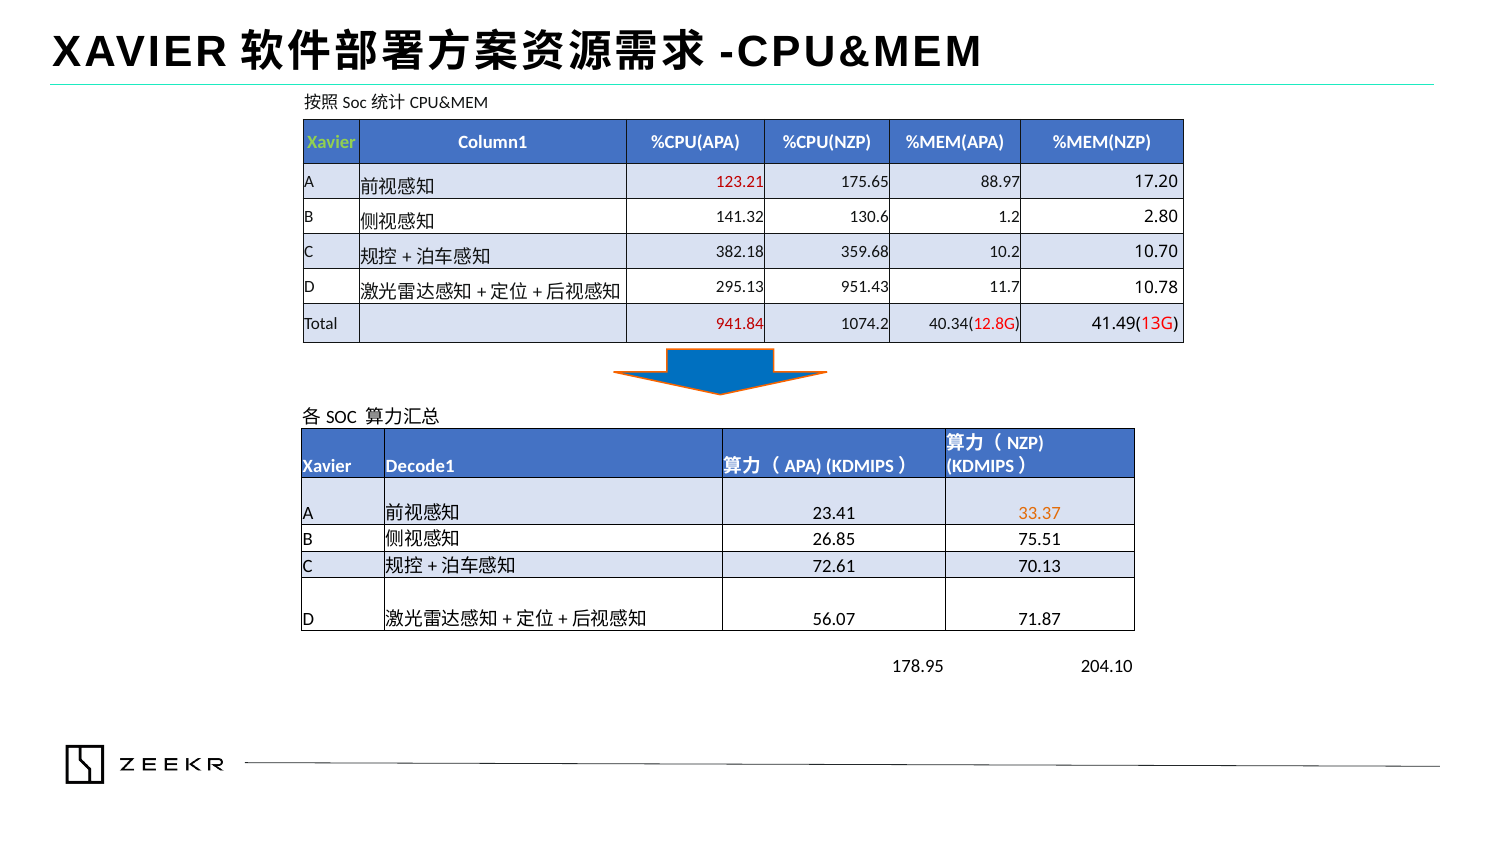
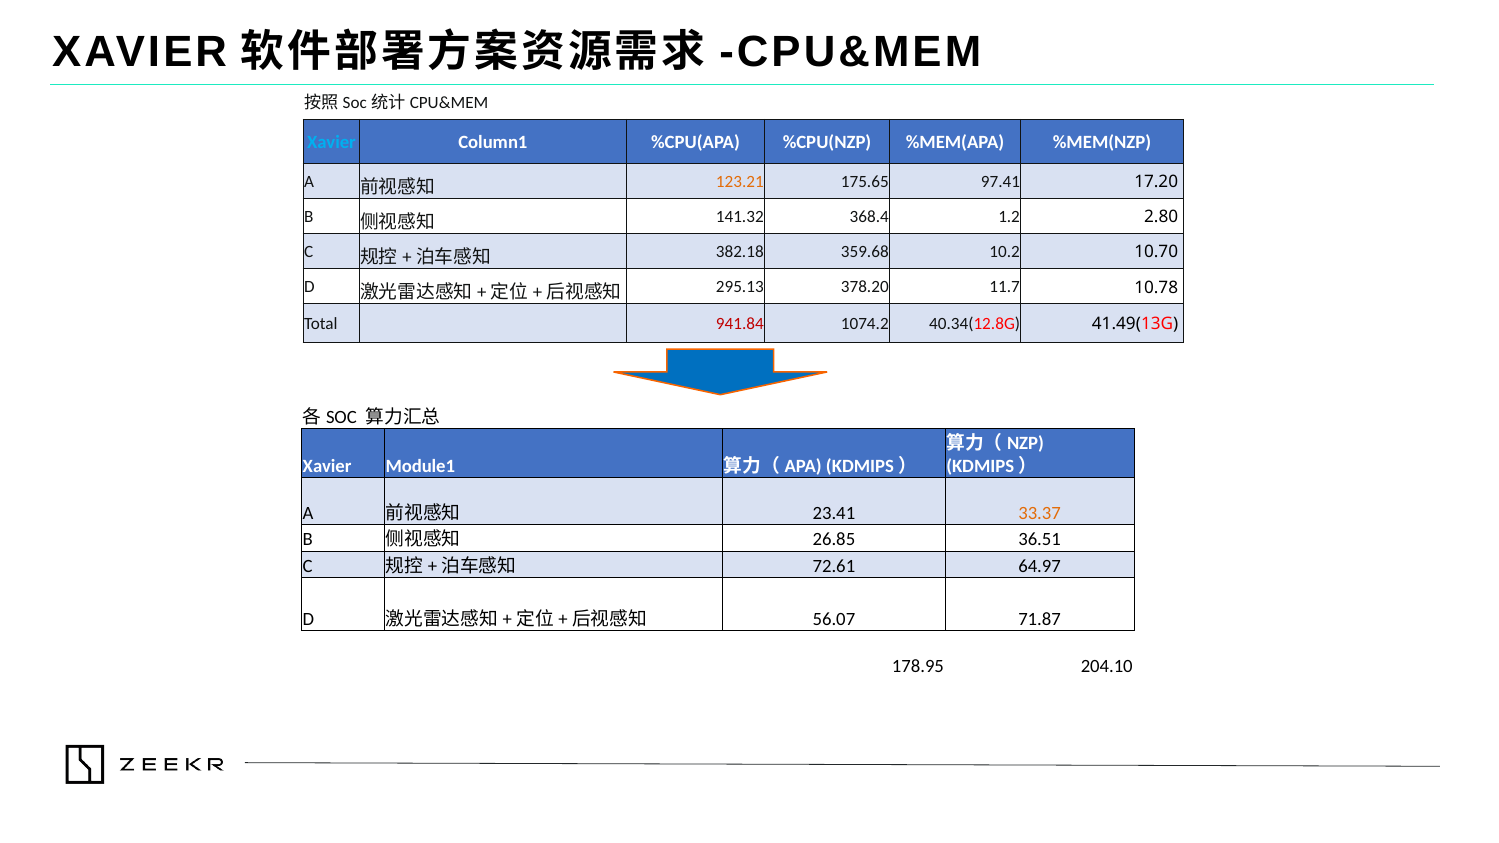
Xavier colour: light green -> light blue (331, 142)
123.21 colour: red -> orange (740, 181)
88.97: 88.97 -> 97.41 (1000, 181)
130.6: 130.6 -> 368.4 (869, 217)
951.43: 951.43 -> 378.20 (865, 287)
Decode1: Decode1 -> Module1 (420, 467)
75.51: 75.51 -> 36.51 (1040, 540)
70.13: 70.13 -> 64.97 (1040, 566)
